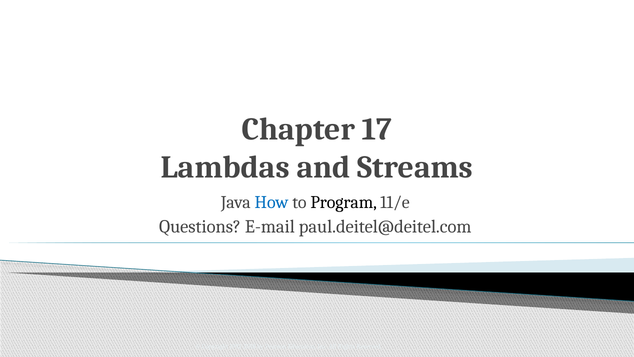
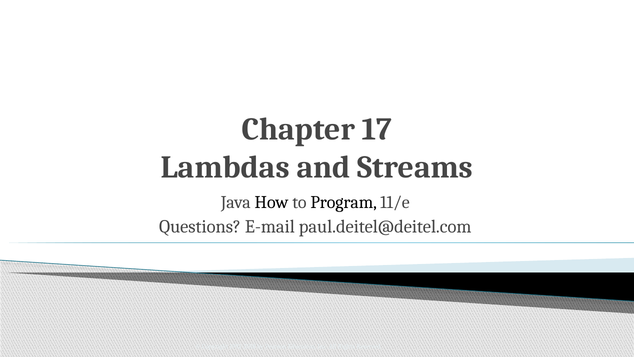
How colour: blue -> black (272, 202)
